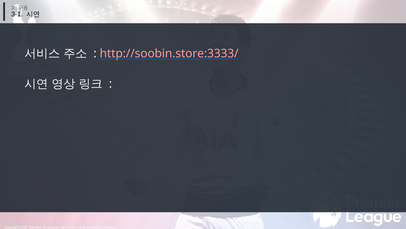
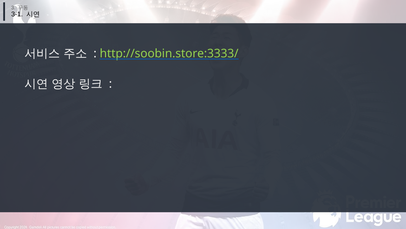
http://soobin.store:3333/ colour: pink -> light green (169, 53)
